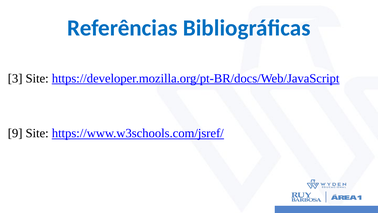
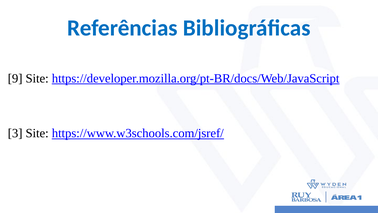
3: 3 -> 9 (15, 78)
9: 9 -> 3 (15, 133)
